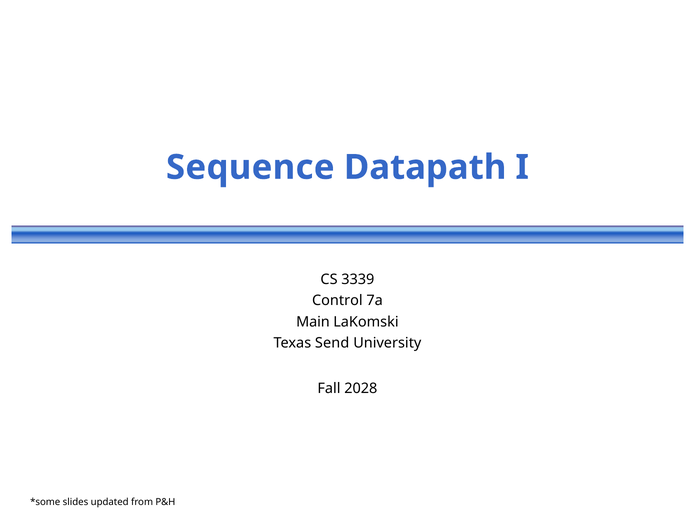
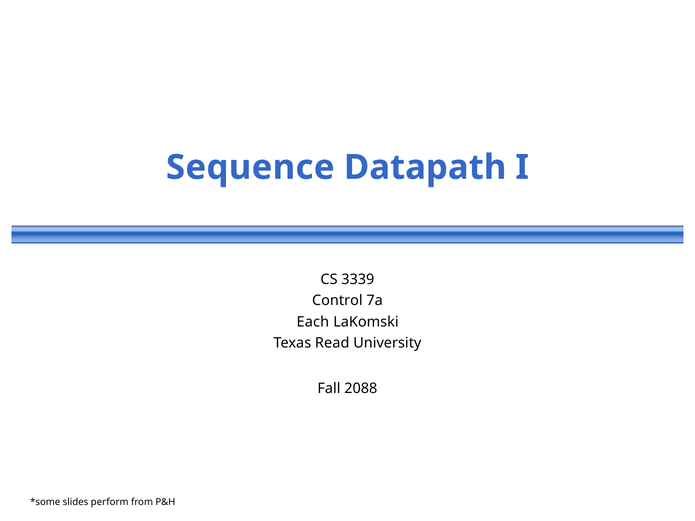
Main: Main -> Each (313, 322)
Send: Send -> Read (332, 343)
2028: 2028 -> 2088 (361, 389)
updated: updated -> perform (110, 502)
